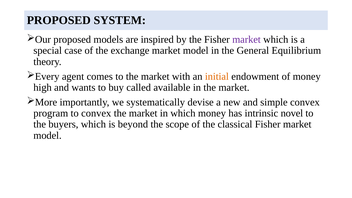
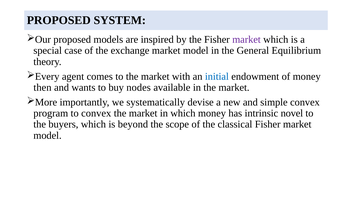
initial colour: orange -> blue (217, 76)
high: high -> then (42, 87)
called: called -> nodes (139, 87)
